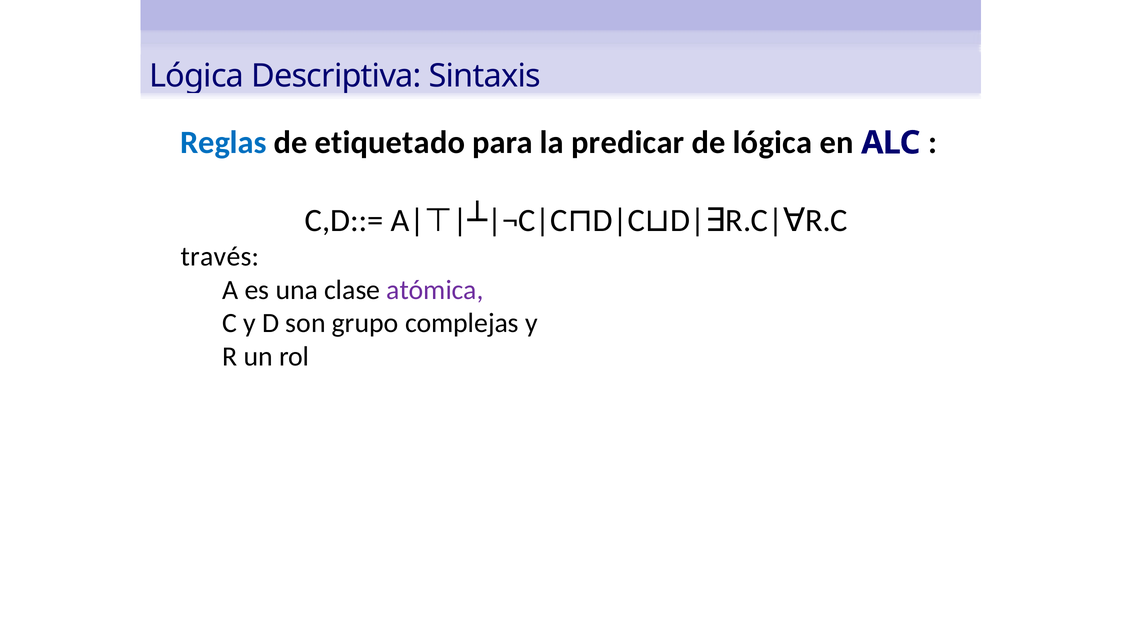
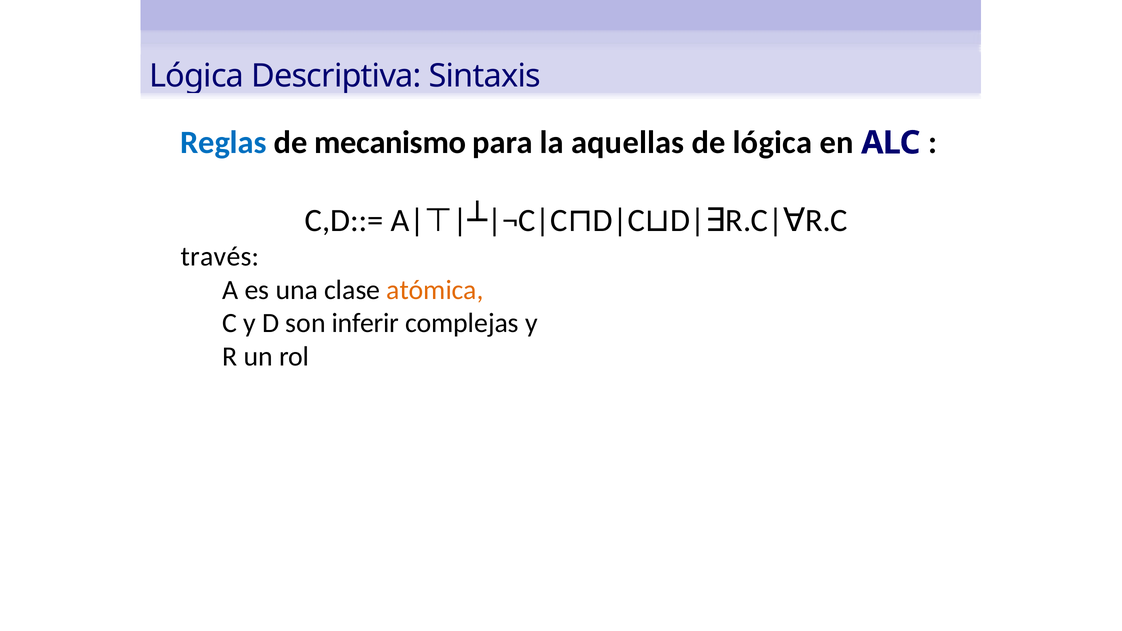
etiquetado: etiquetado -> mecanismo (390, 143)
predicar: predicar -> aquellas (628, 143)
atómica colour: purple -> orange (435, 290)
grupo: grupo -> inferir (365, 323)
